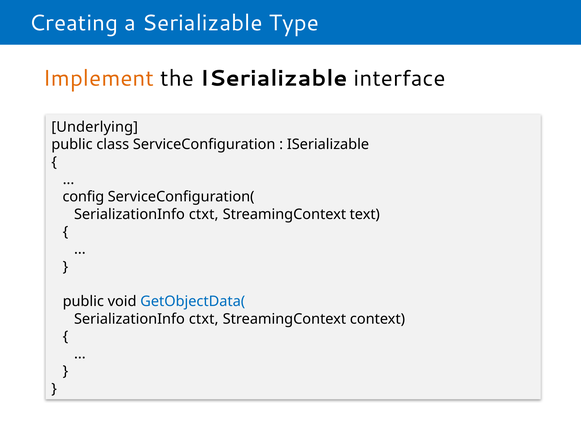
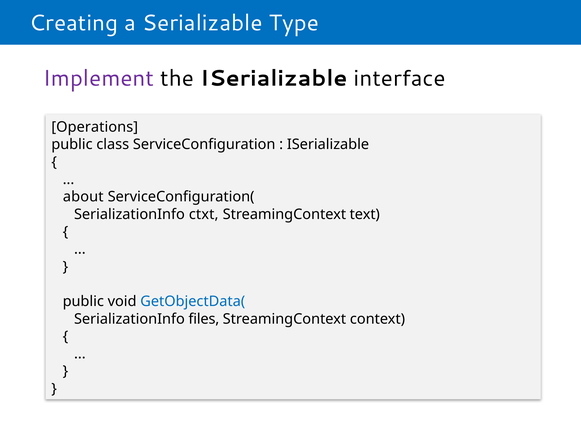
Implement colour: orange -> purple (98, 78)
Underlying: Underlying -> Operations (95, 127)
config: config -> about (83, 197)
ctxt: ctxt -> files (204, 319)
